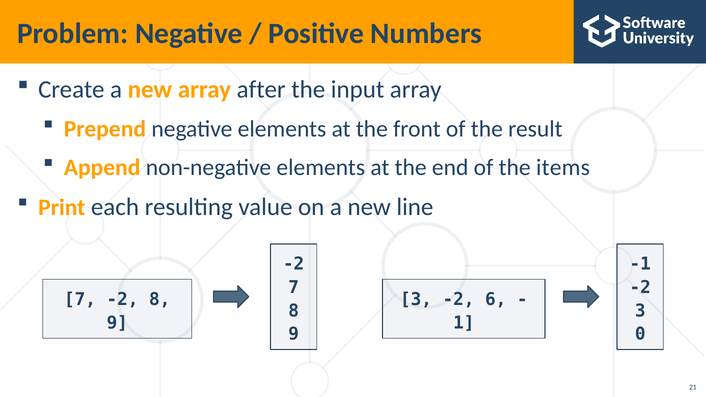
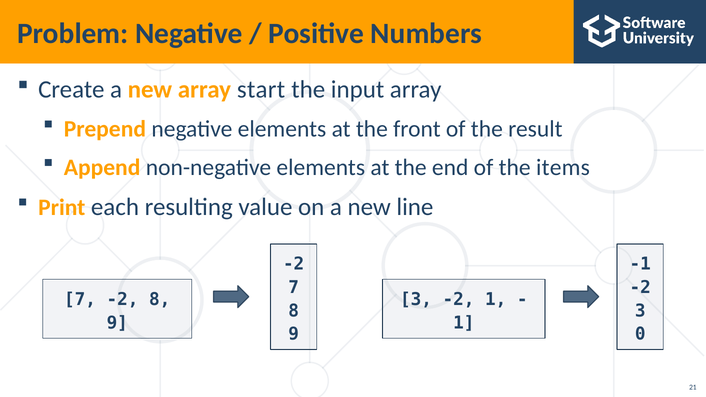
after: after -> start (261, 90)
-2 6: 6 -> 1 (496, 300)
